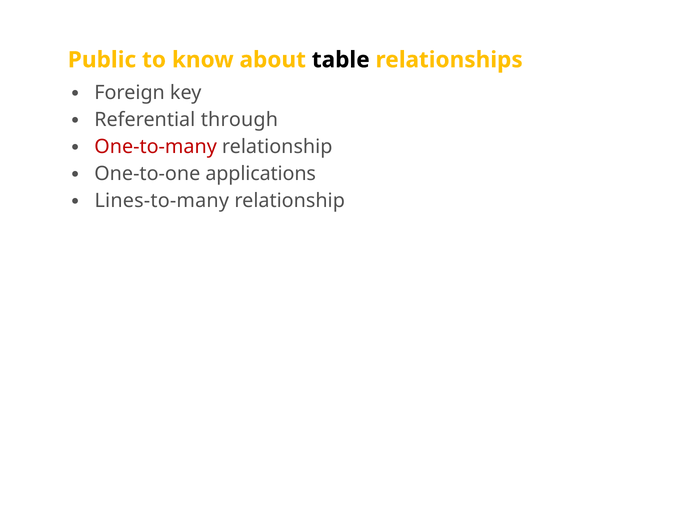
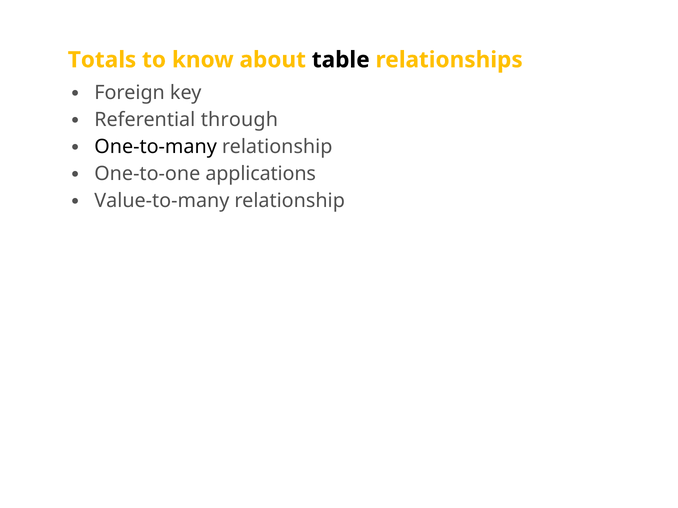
Public: Public -> Totals (102, 60)
One-to-many colour: red -> black (156, 147)
Lines-to-many: Lines-to-many -> Value-to-many (162, 201)
